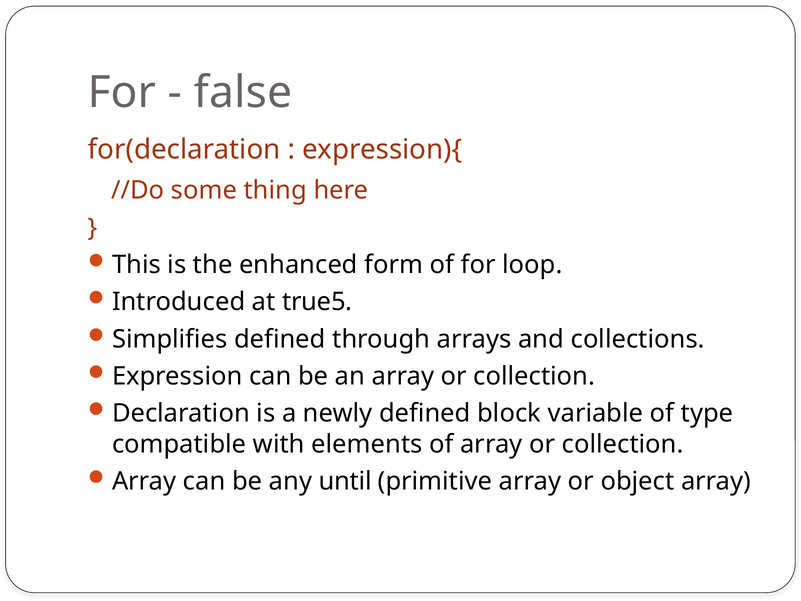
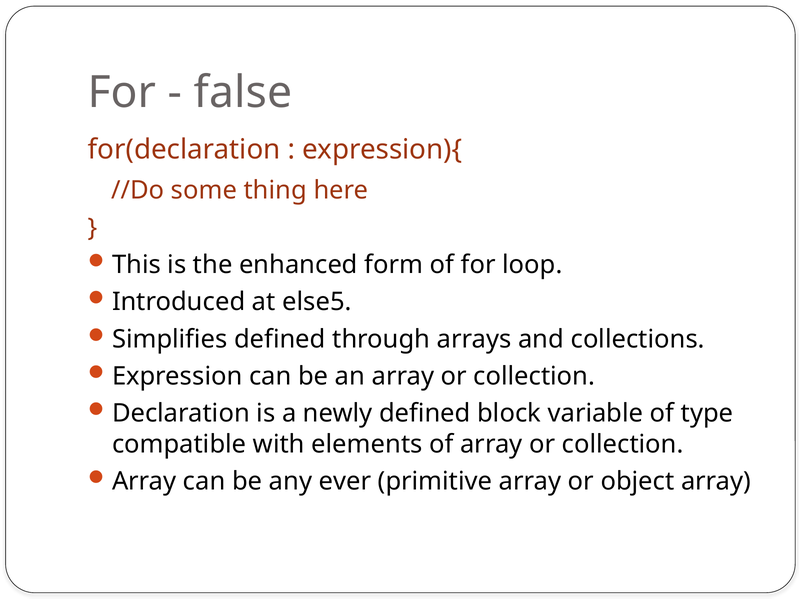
true5: true5 -> else5 (317, 302)
until: until -> ever (345, 481)
